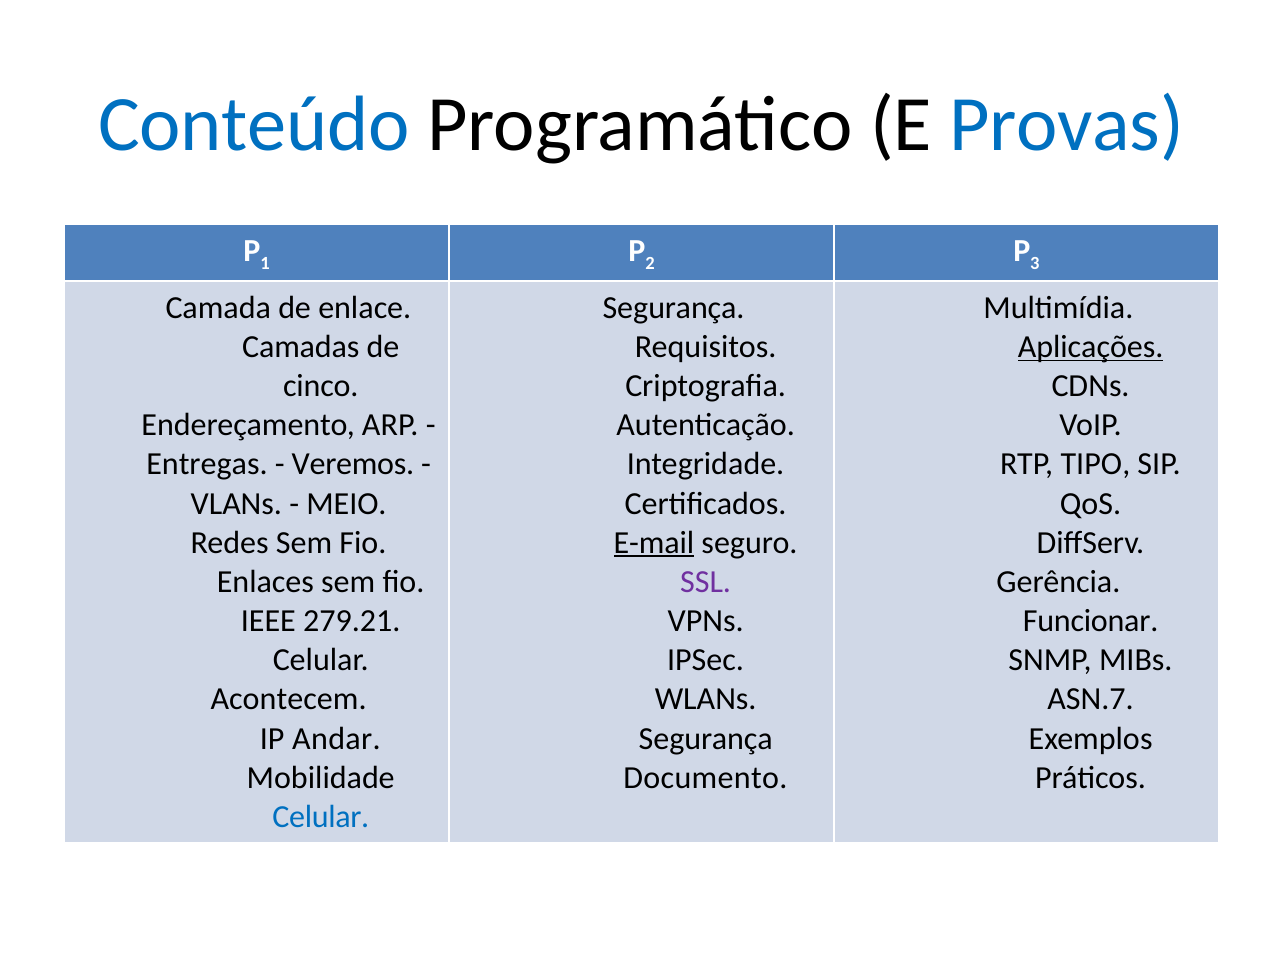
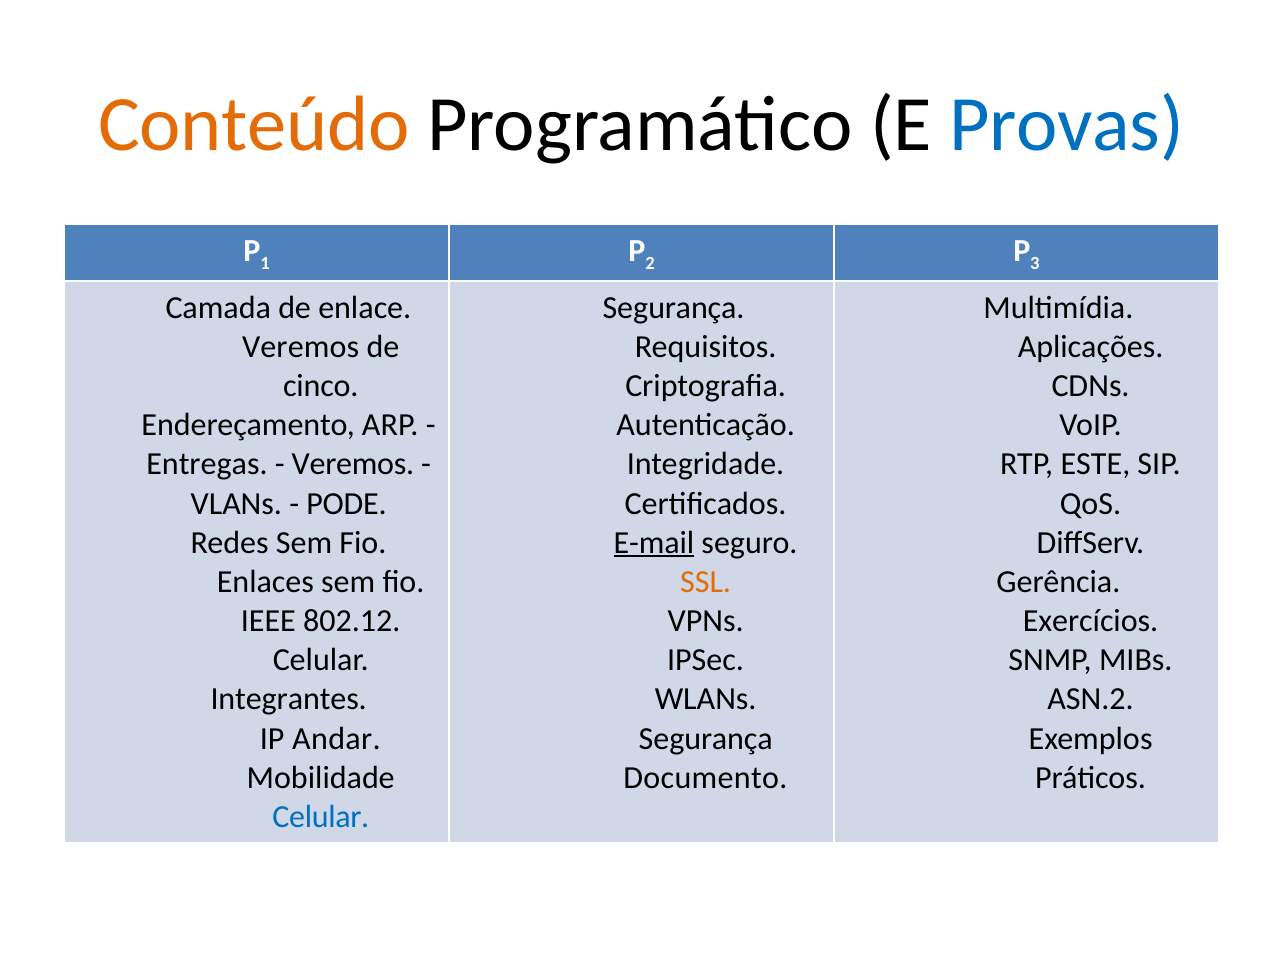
Conteúdo colour: blue -> orange (254, 124)
Camadas: Camadas -> Veremos (301, 346)
Aplicações underline: present -> none (1091, 346)
TIPO: TIPO -> ESTE (1095, 464)
MEIO: MEIO -> PODE (347, 503)
SSL colour: purple -> orange (706, 581)
279.21: 279.21 -> 802.12 (352, 620)
Funcionar: Funcionar -> Exercícios (1090, 620)
Acontecem: Acontecem -> Integrantes (289, 699)
ASN.7: ASN.7 -> ASN.2 (1090, 699)
